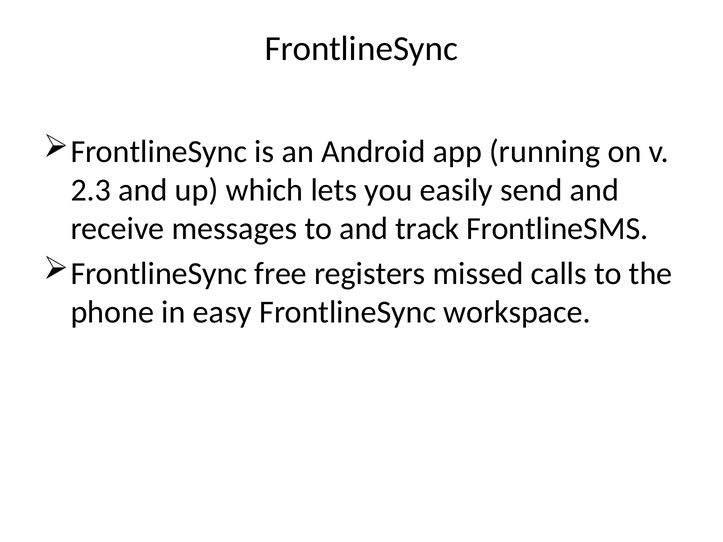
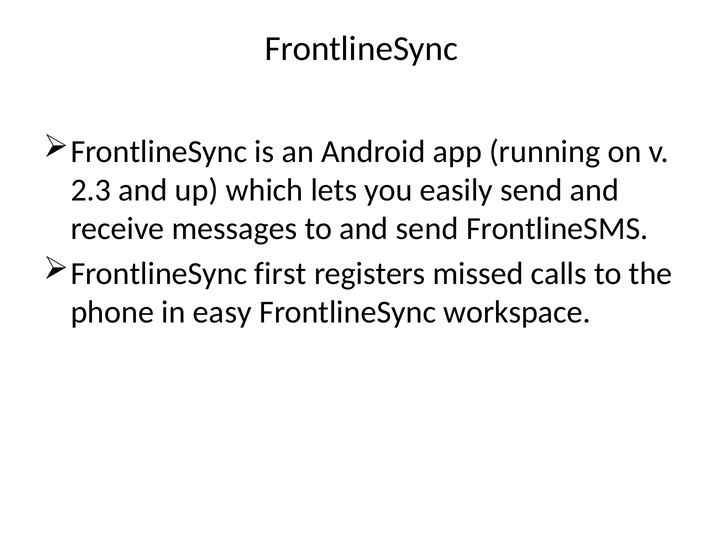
and track: track -> send (427, 229)
free: free -> first (281, 274)
